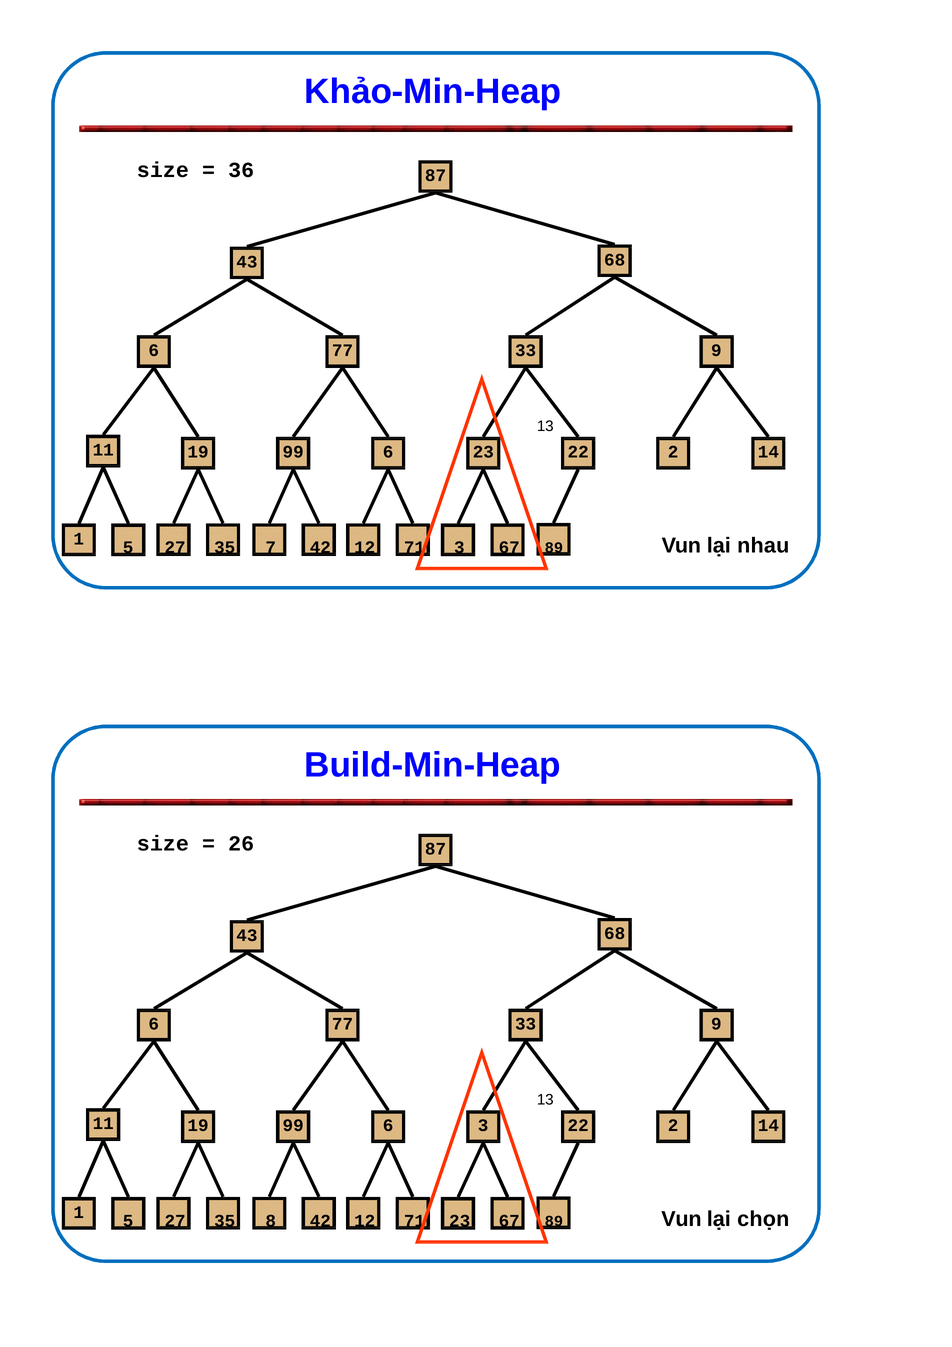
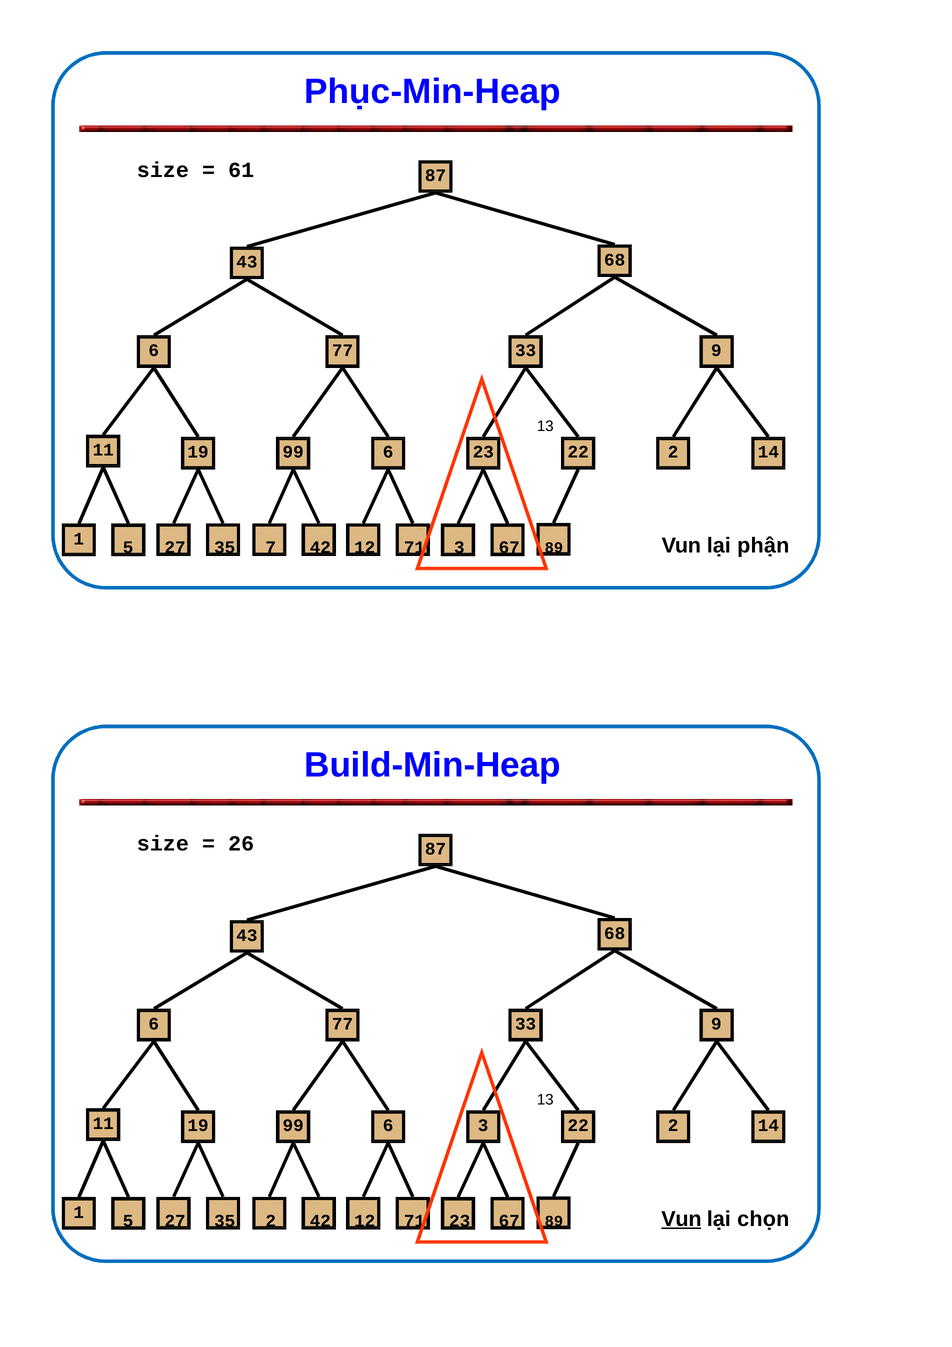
Khảo-Min-Heap: Khảo-Min-Heap -> Phục-Min-Heap (433, 92)
36: 36 -> 61 (241, 170)
nhau: nhau -> phận (763, 545)
35 8: 8 -> 2 (271, 1221)
Vun underline: none -> present (681, 1219)
